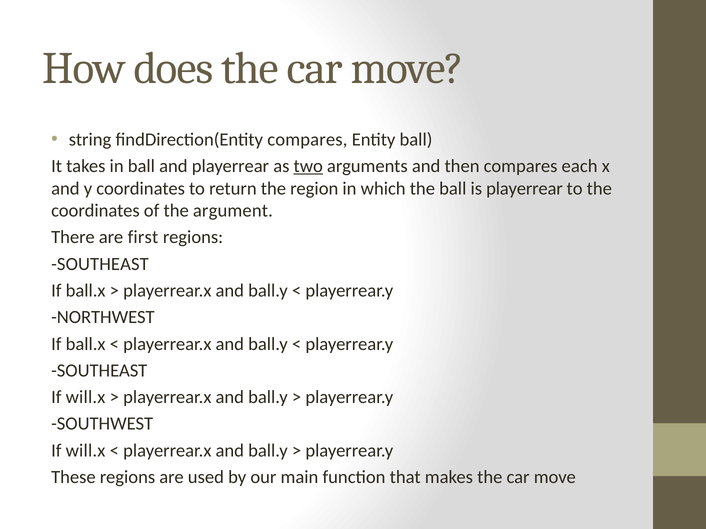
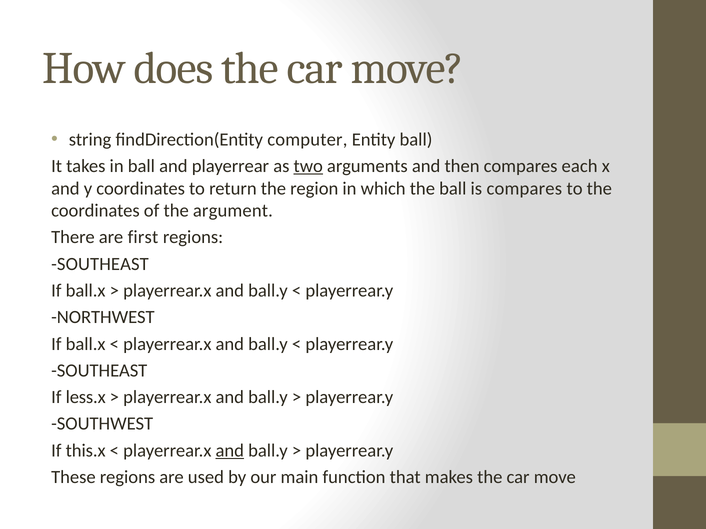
findDirection(Entity compares: compares -> computer (307, 140)
is playerrear: playerrear -> compares (524, 189)
will.x: will.x -> less.x (86, 397)
will.x: will.x -> this.x (86, 451)
and underline: none -> present (230, 451)
